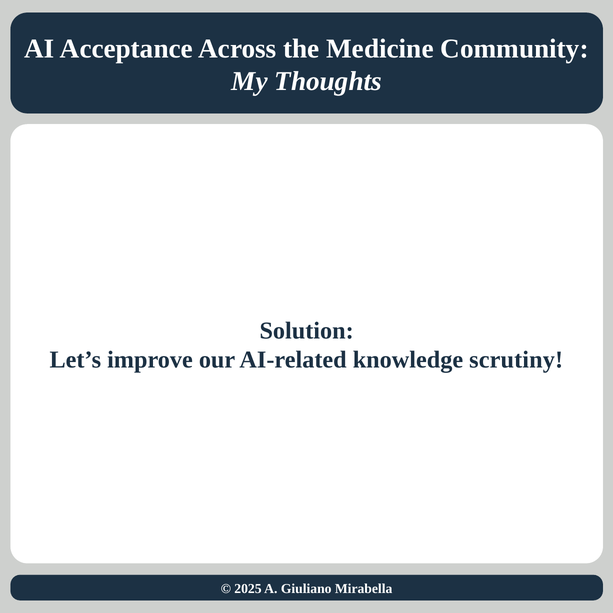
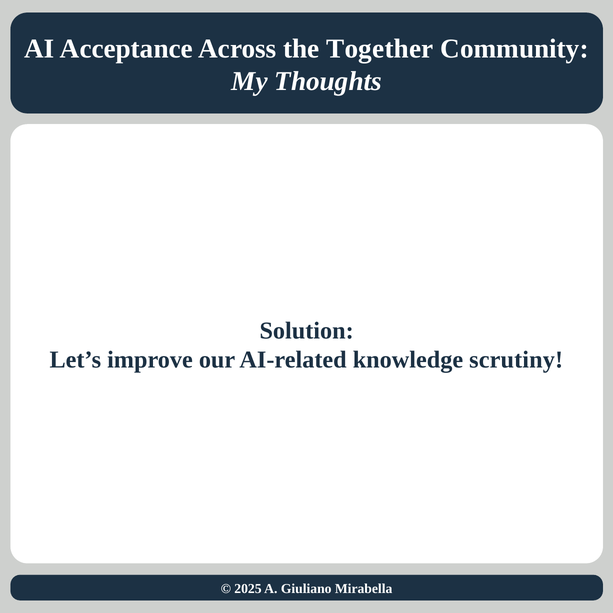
Medicine: Medicine -> Together (380, 49)
